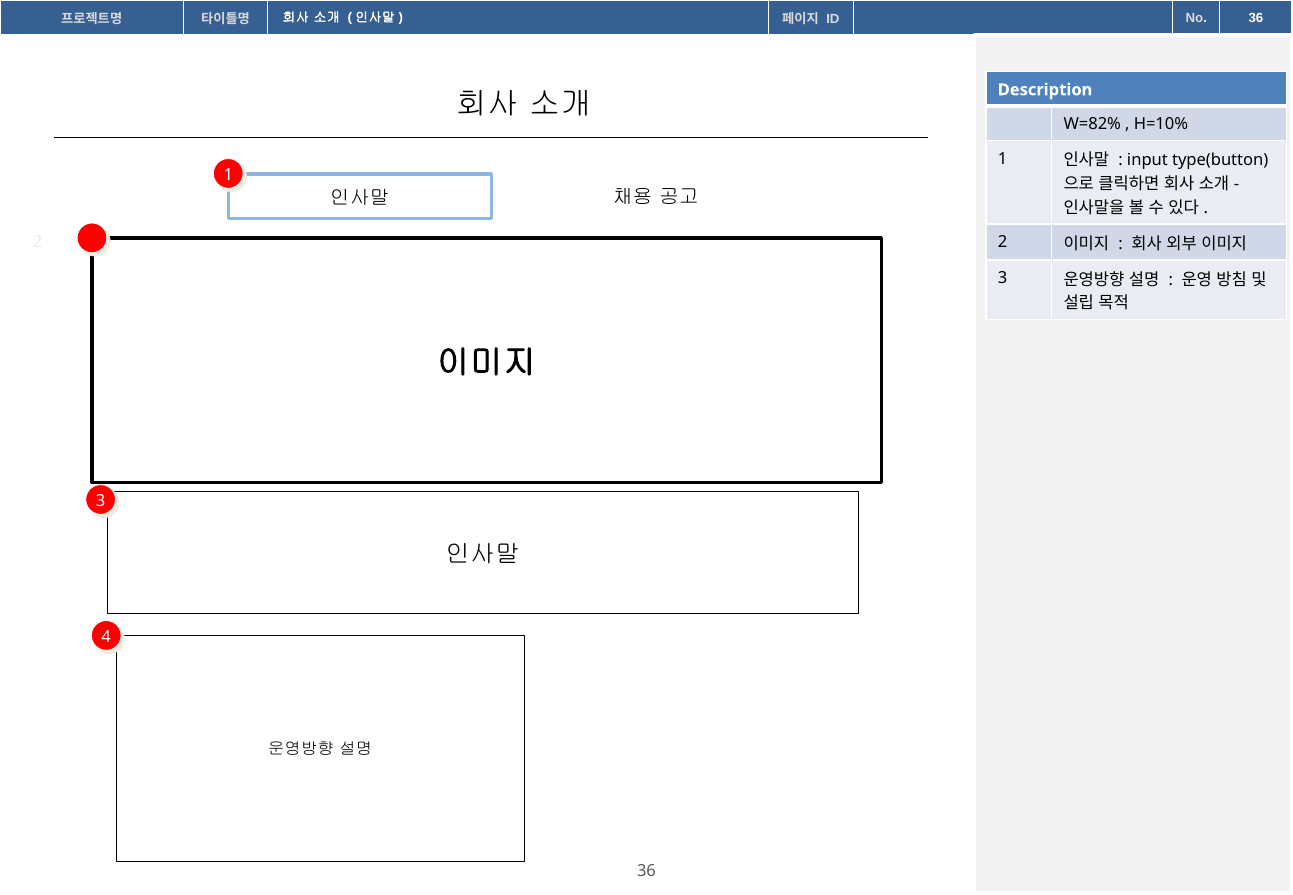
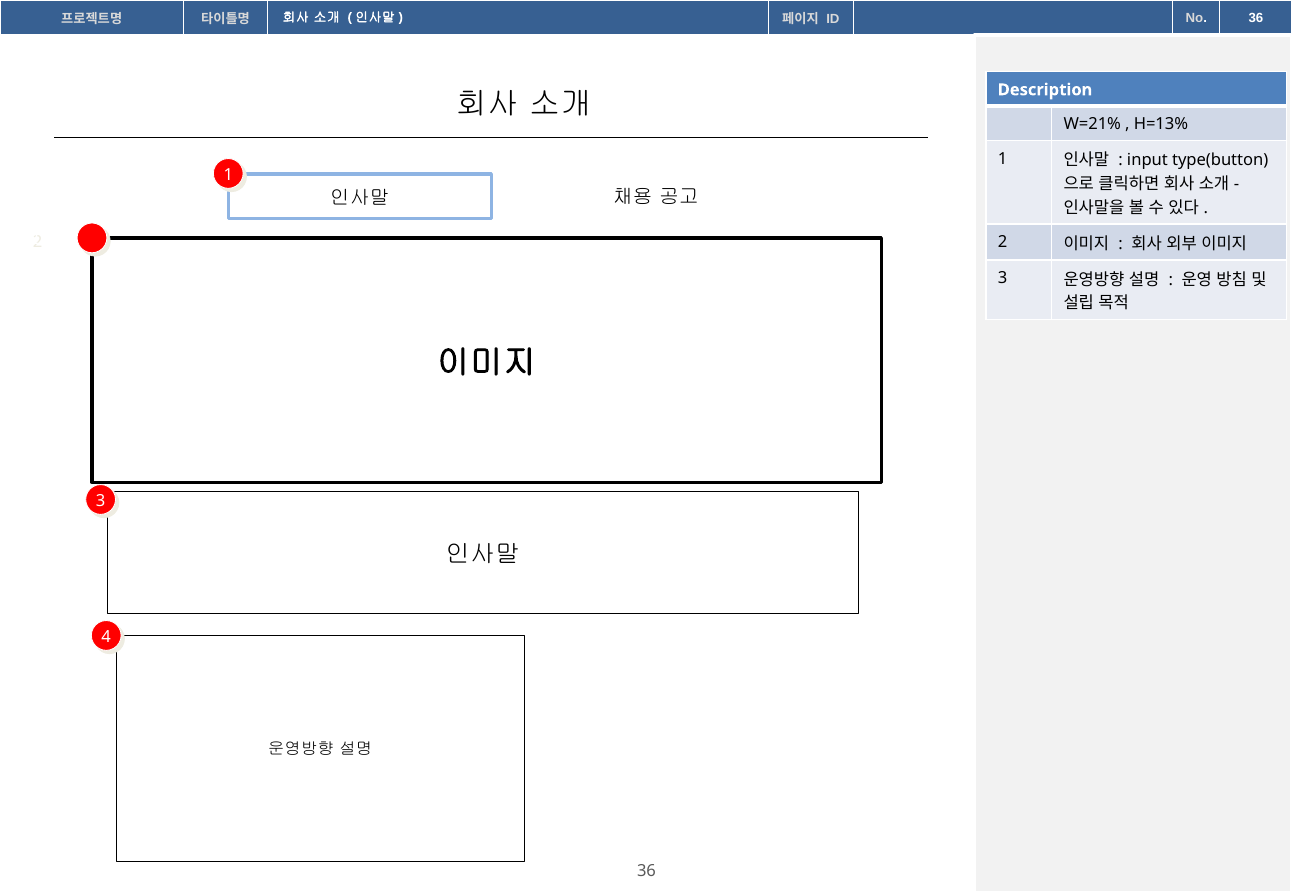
W=82%: W=82% -> W=21% (1092, 124)
H=10%: H=10% -> H=13% (1161, 124)
